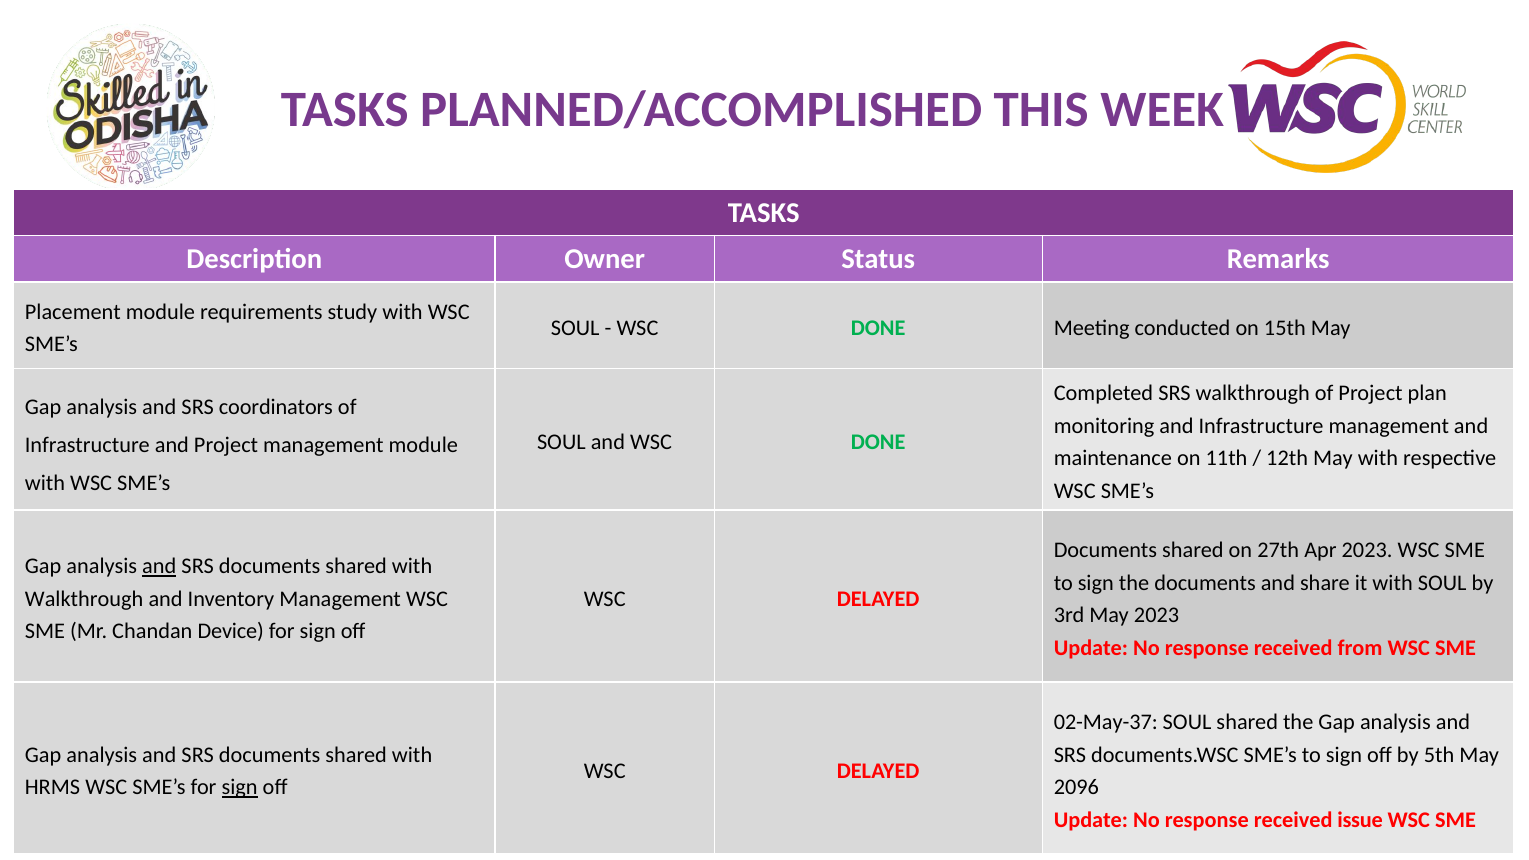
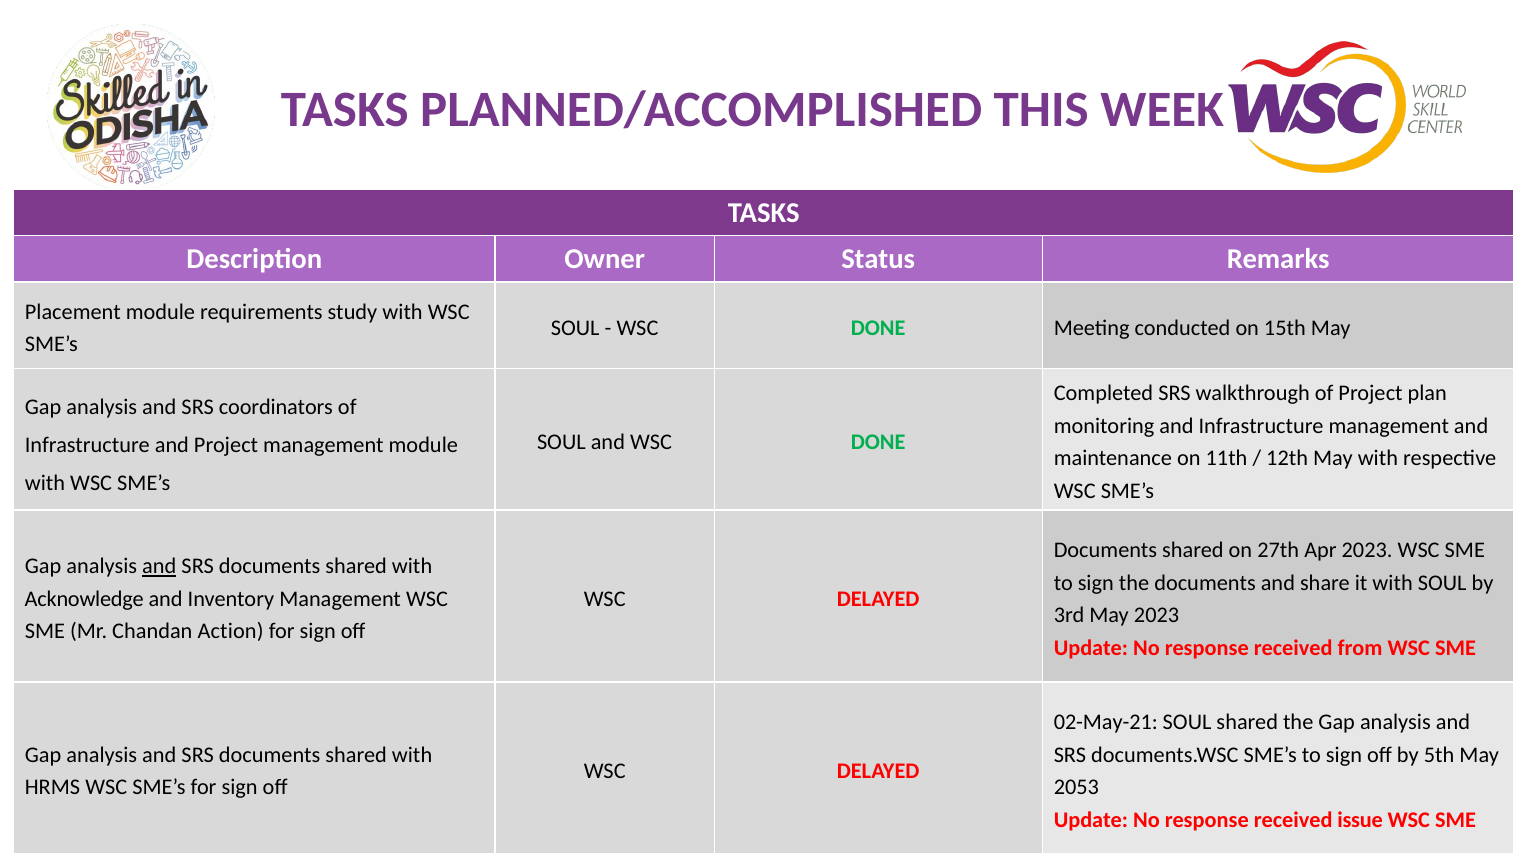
Walkthrough: Walkthrough -> Acknowledge (84, 599)
Device: Device -> Action (231, 632)
02-May-37: 02-May-37 -> 02-May-21 (1106, 722)
sign underline: present -> none (240, 787)
2096: 2096 -> 2053 (1076, 787)
